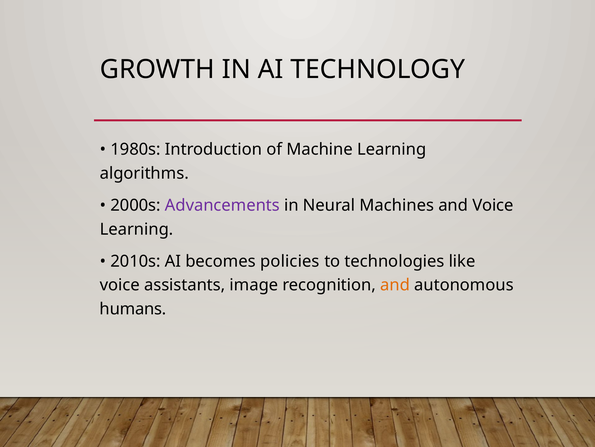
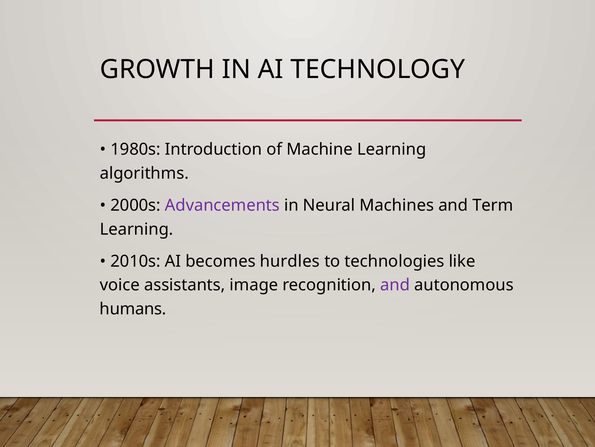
and Voice: Voice -> Term (493, 205)
policies: policies -> hurdles (290, 261)
and colour: orange -> purple (395, 285)
